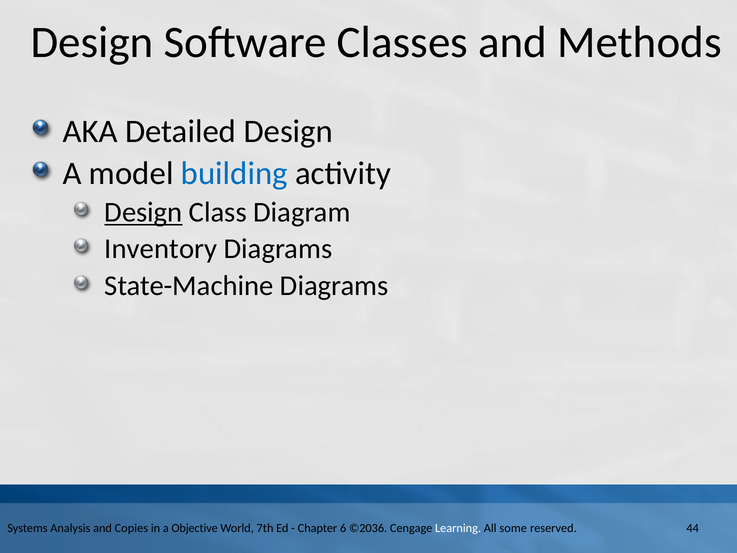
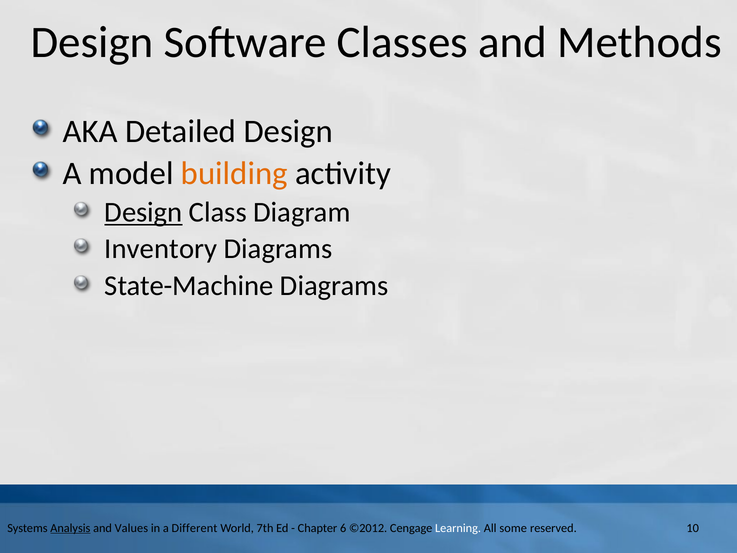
building colour: blue -> orange (234, 173)
Analysis underline: none -> present (70, 528)
Copies: Copies -> Values (131, 528)
Objective: Objective -> Different (195, 528)
©2036: ©2036 -> ©2012 (368, 528)
44: 44 -> 10 (693, 528)
